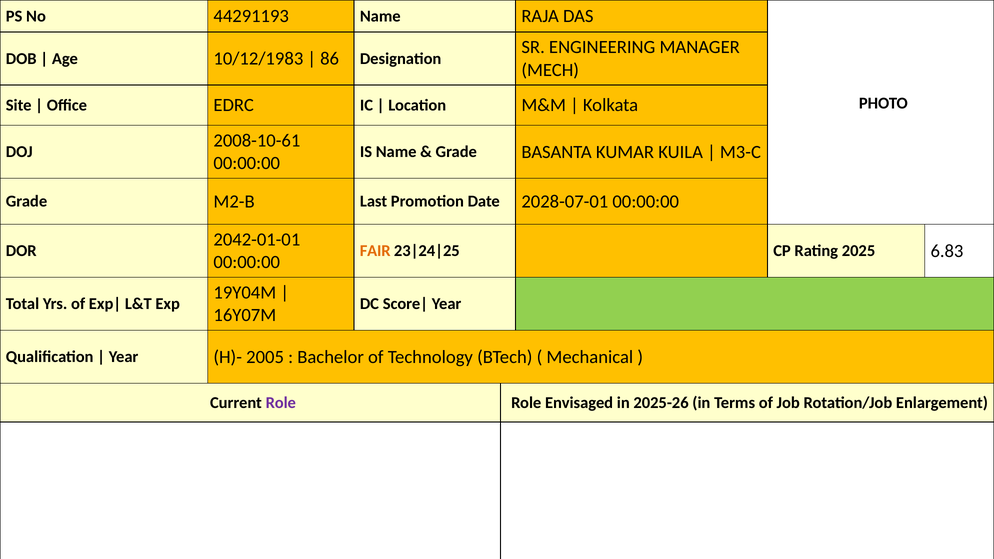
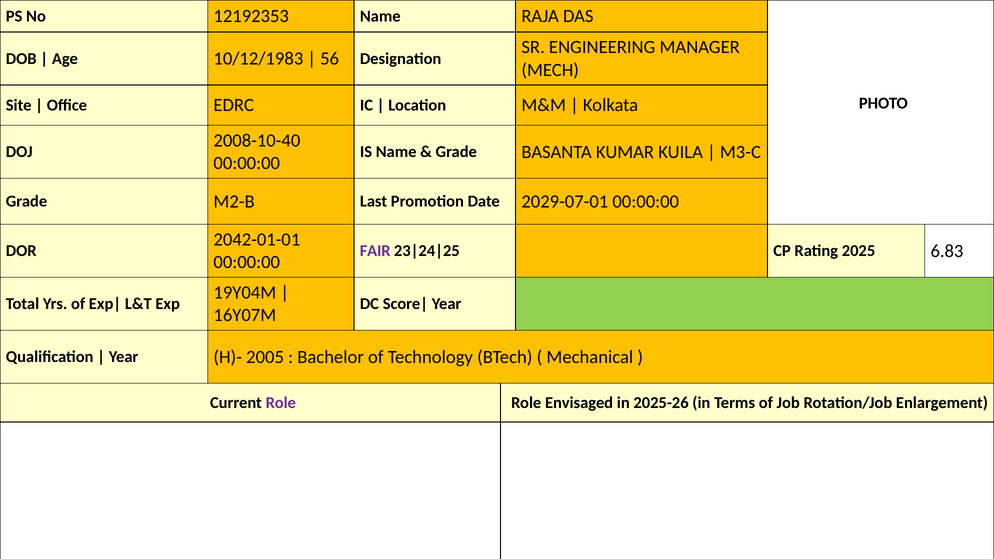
44291193: 44291193 -> 12192353 (251, 16)
86: 86 -> 56 (330, 59)
2008-10-61: 2008-10-61 -> 2008-10-40 (257, 141)
2028-07-01: 2028-07-01 -> 2029-07-01 (565, 201)
FAIR colour: orange -> purple (375, 251)
